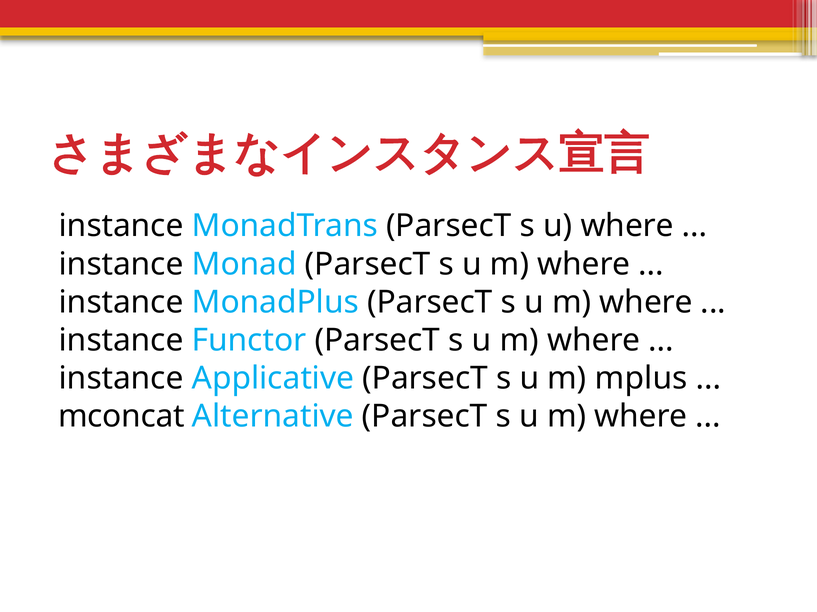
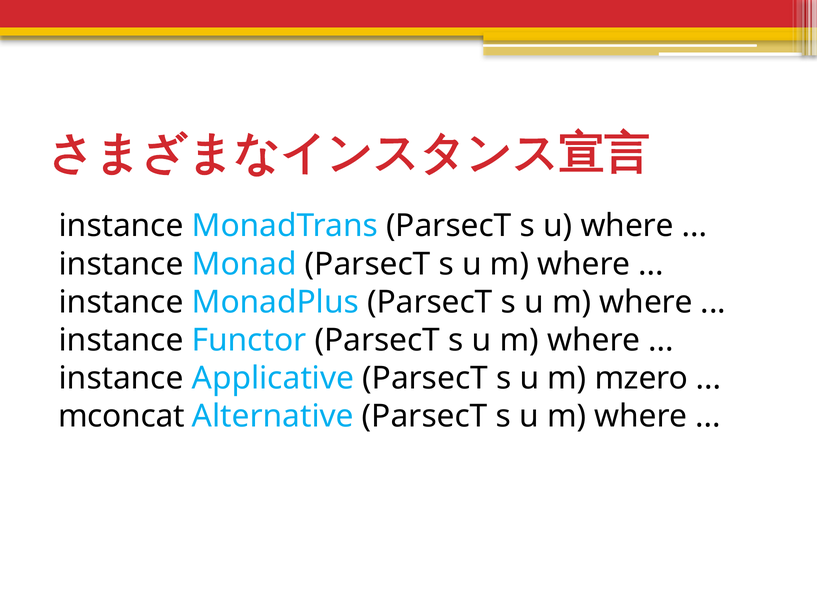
mplus: mplus -> mzero (641, 379)
